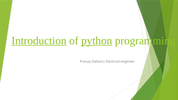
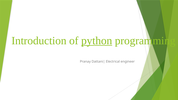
Introduction underline: present -> none (39, 41)
